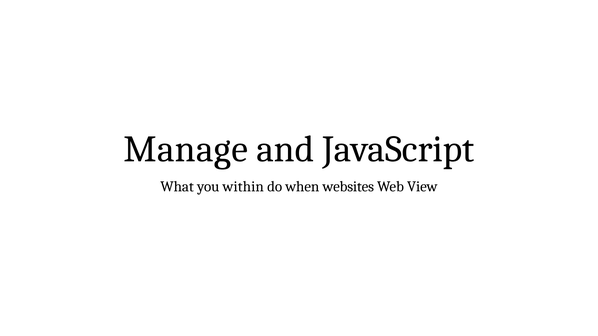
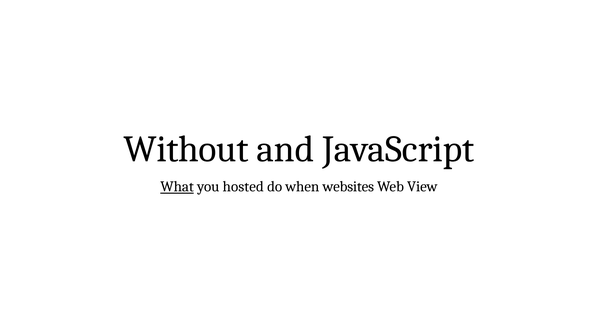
Manage: Manage -> Without (186, 149)
What underline: none -> present (177, 187)
within: within -> hosted (243, 187)
